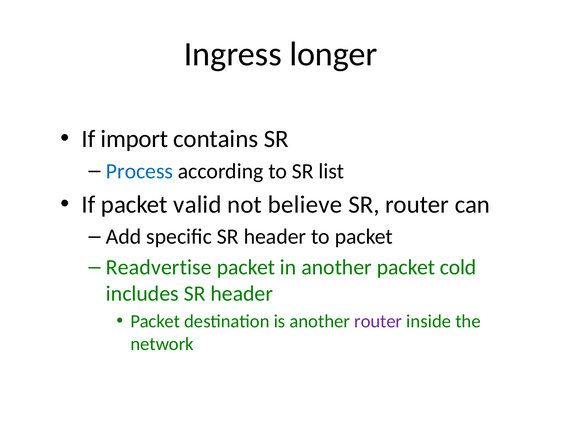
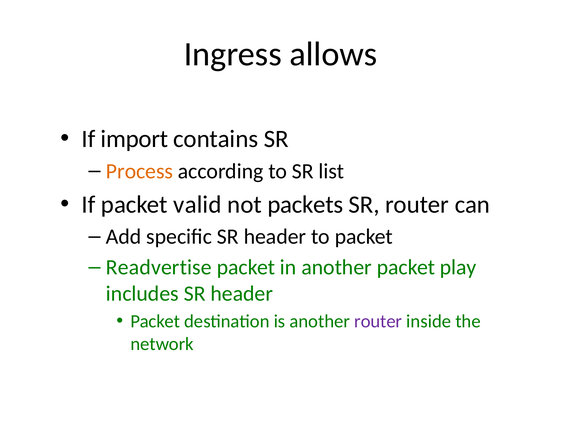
longer: longer -> allows (333, 54)
Process colour: blue -> orange (140, 171)
believe: believe -> packets (305, 204)
cold: cold -> play (458, 267)
